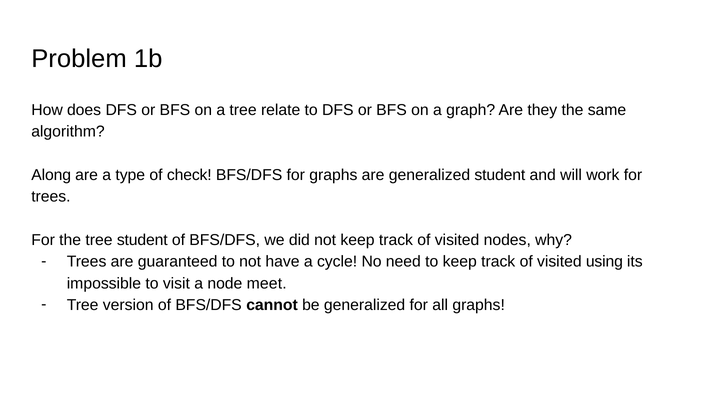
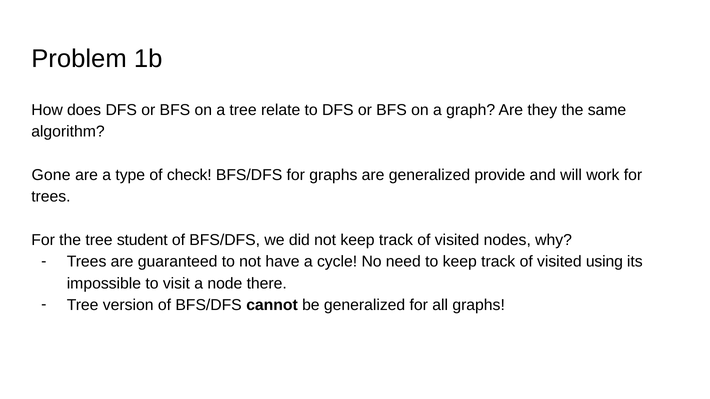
Along: Along -> Gone (51, 175)
generalized student: student -> provide (500, 175)
meet: meet -> there (267, 284)
